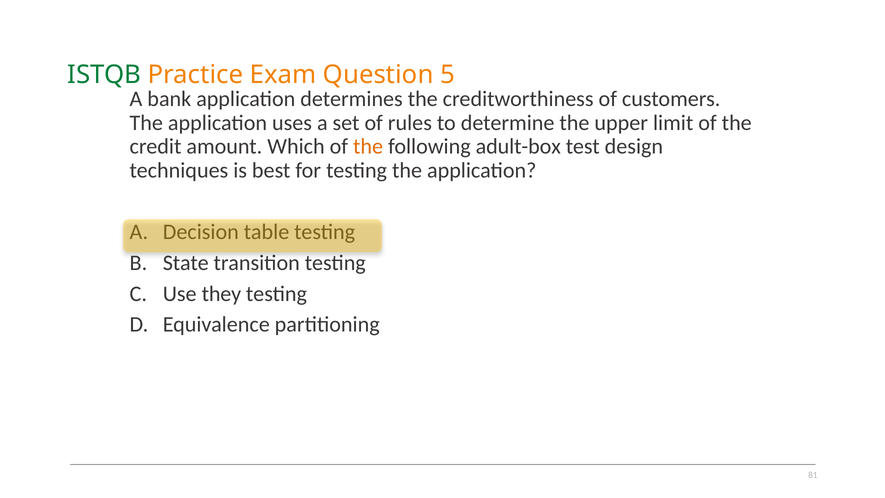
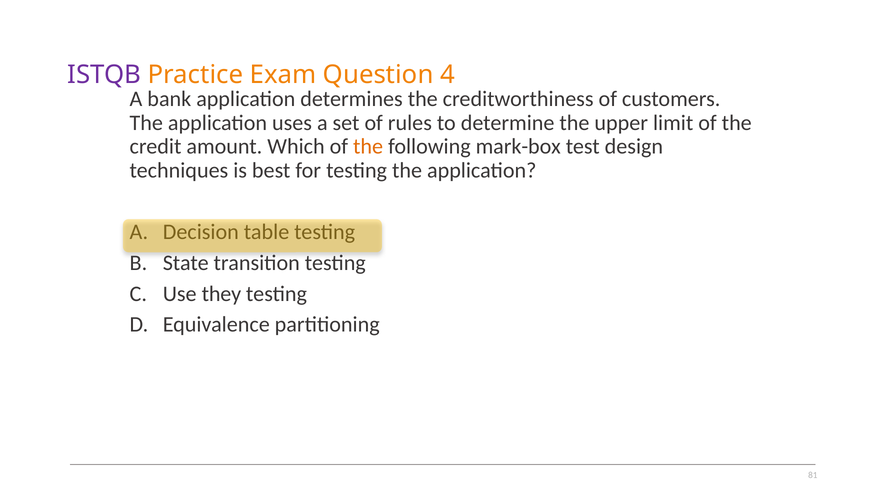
ISTQB colour: green -> purple (104, 74)
5: 5 -> 4 (447, 74)
adult-box: adult-box -> mark-box (518, 147)
